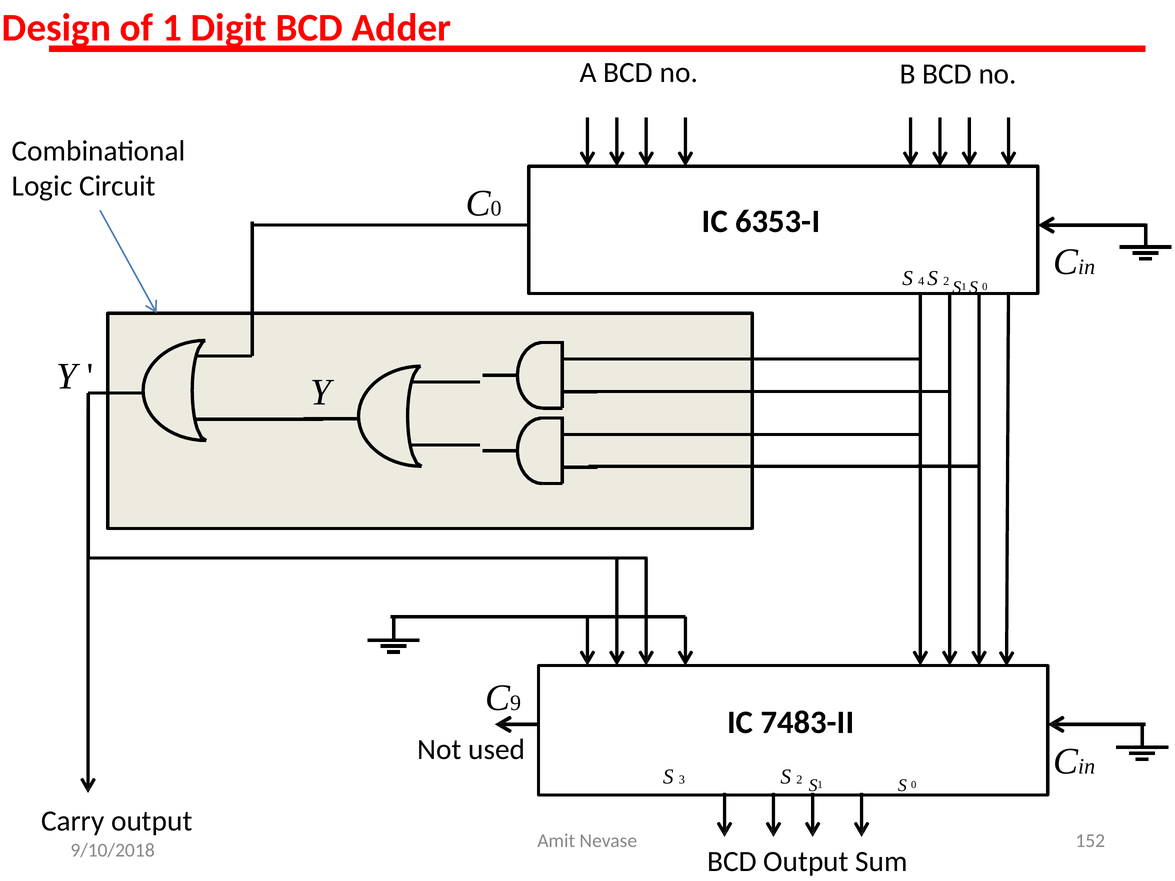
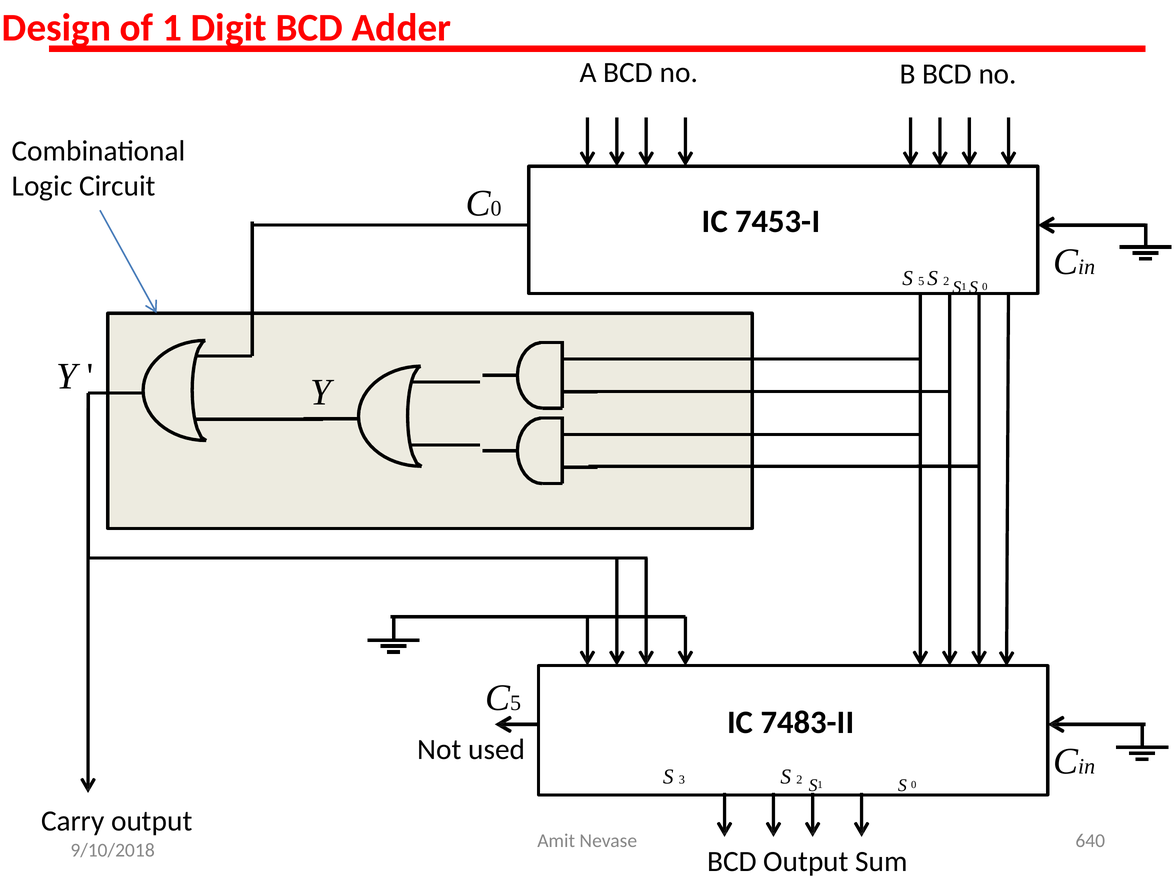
6353-I: 6353-I -> 7453-I (778, 222)
S 4: 4 -> 5 (921, 281)
9: 9 -> 5 (516, 703)
152: 152 -> 640 (1090, 841)
